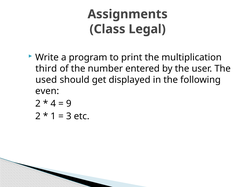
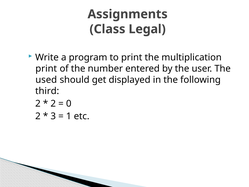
third: third -> print (46, 68)
even: even -> third (47, 91)
4: 4 -> 2 (53, 104)
9: 9 -> 0 (69, 104)
1: 1 -> 3 (53, 116)
3: 3 -> 1 (69, 116)
